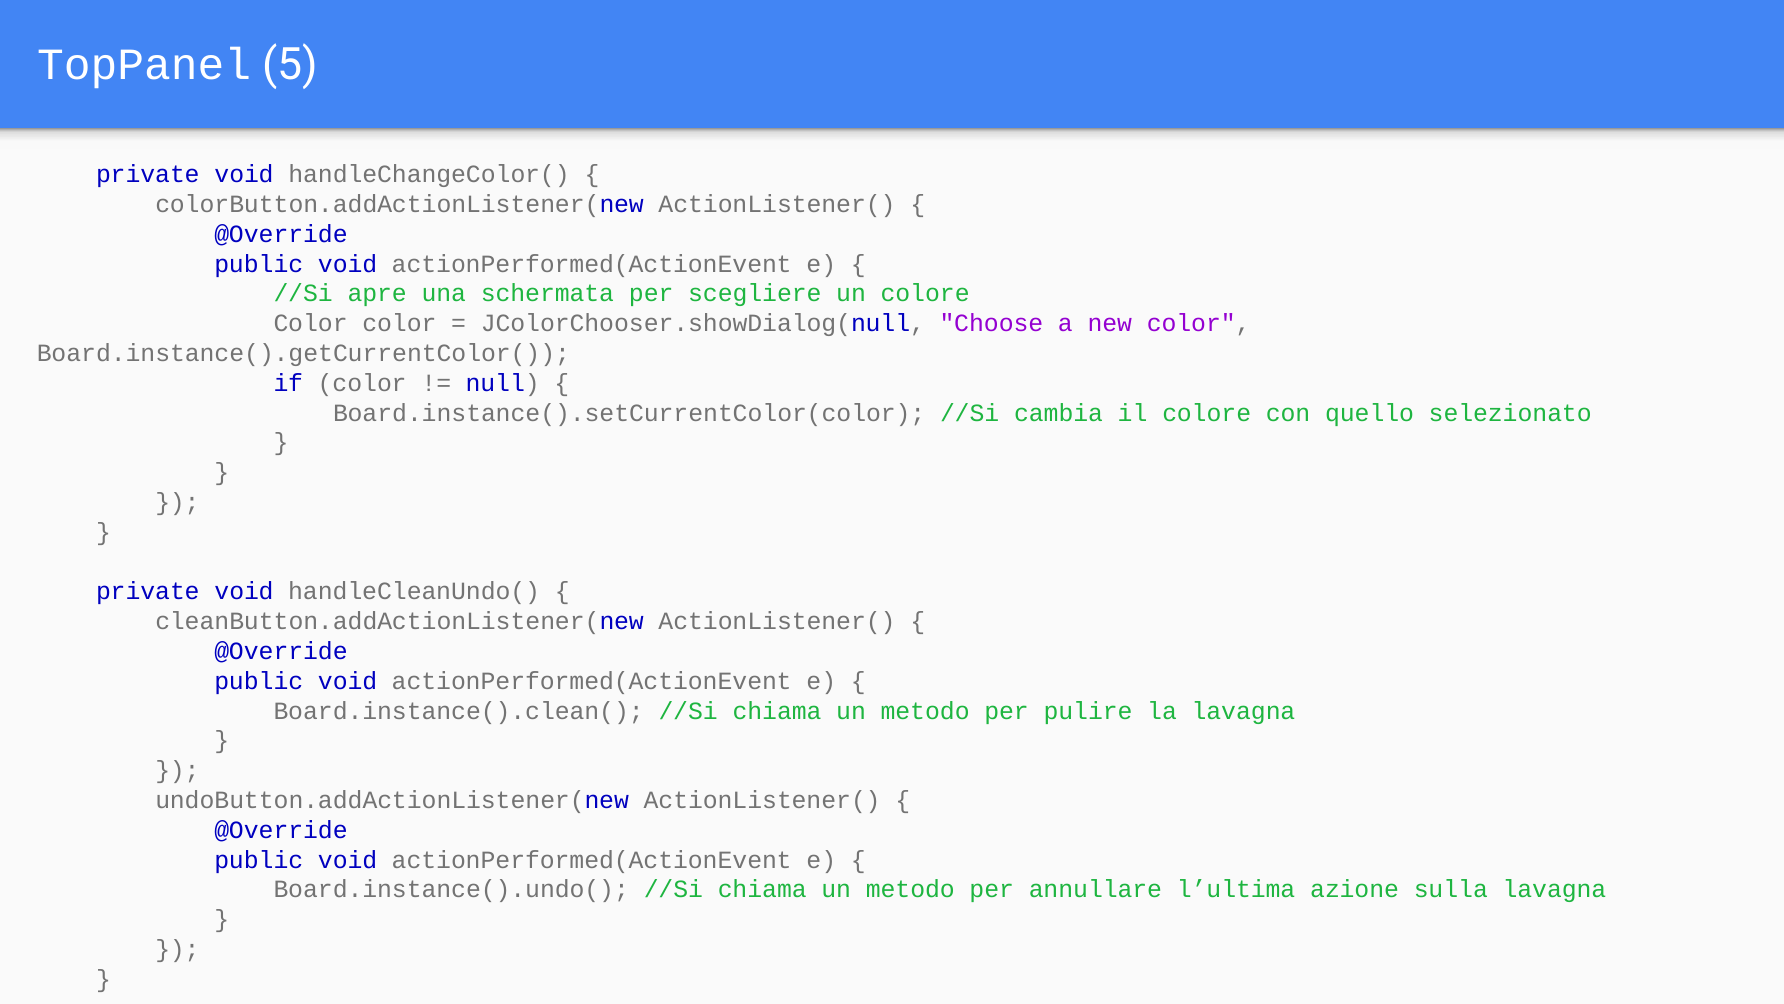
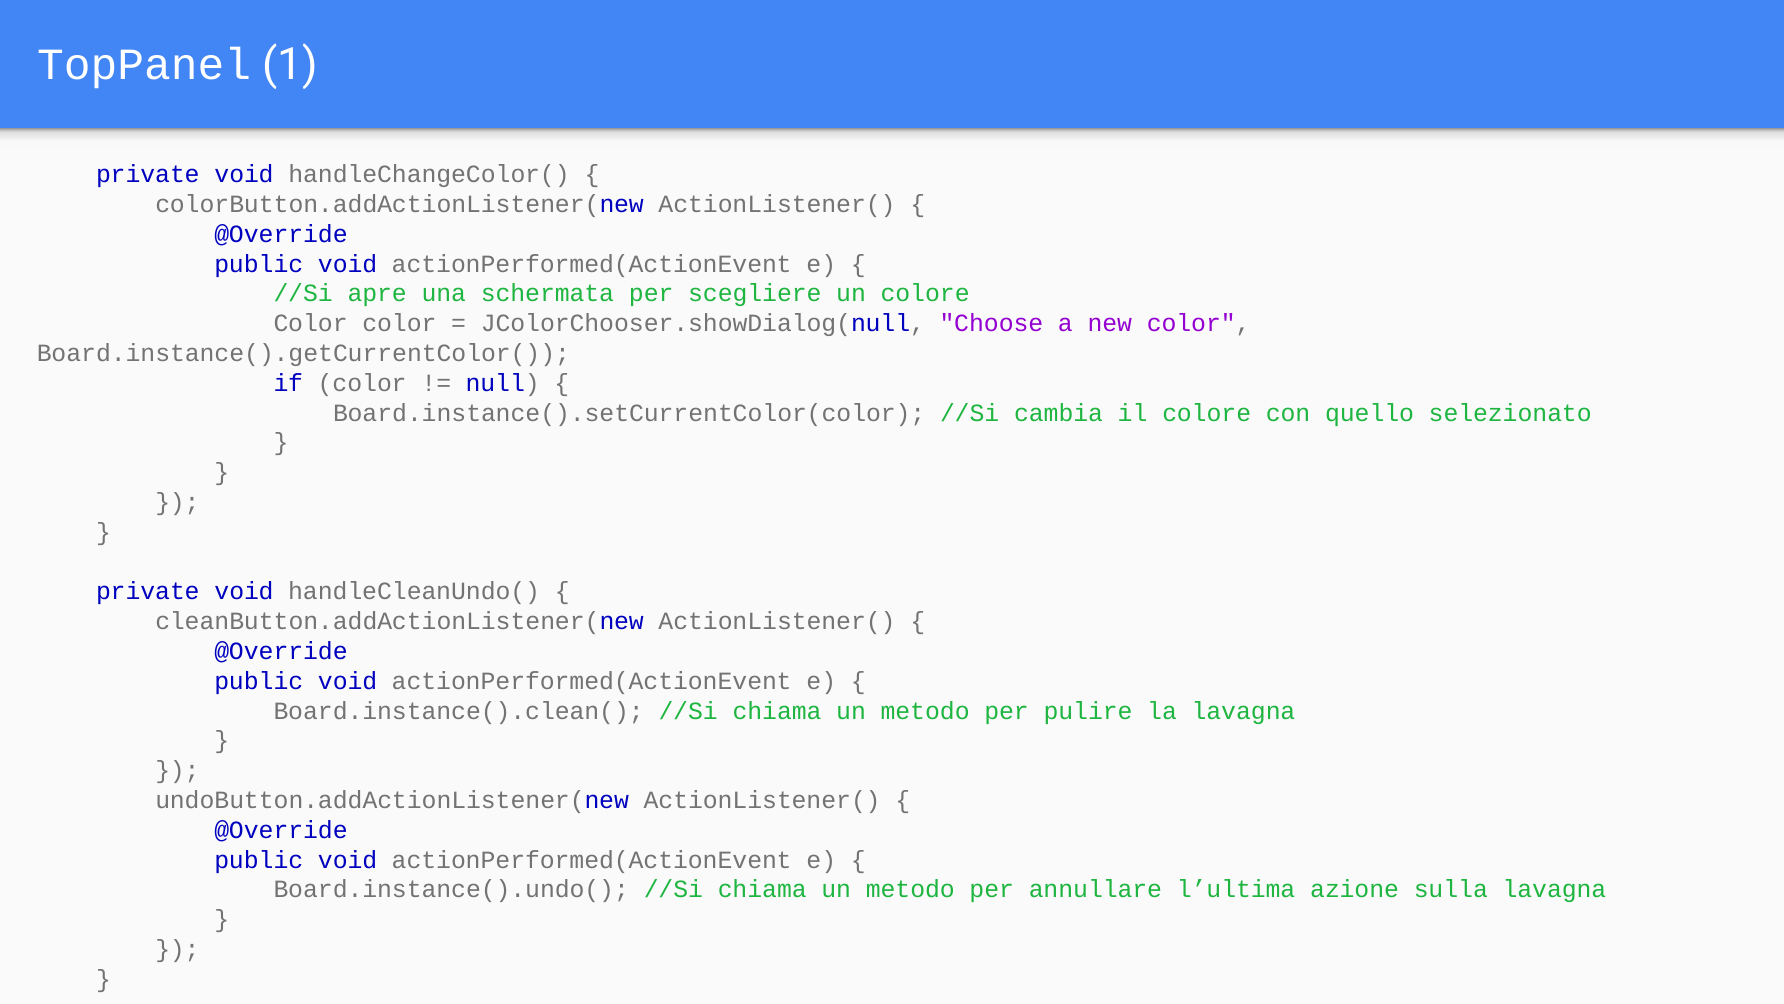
5: 5 -> 1 (290, 65)
